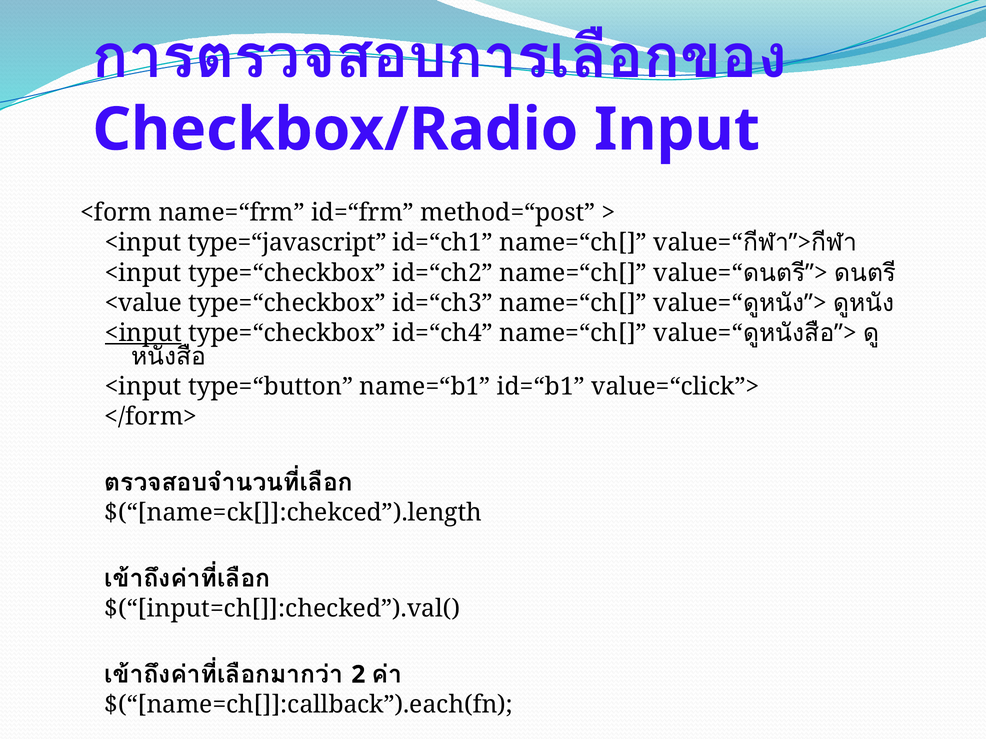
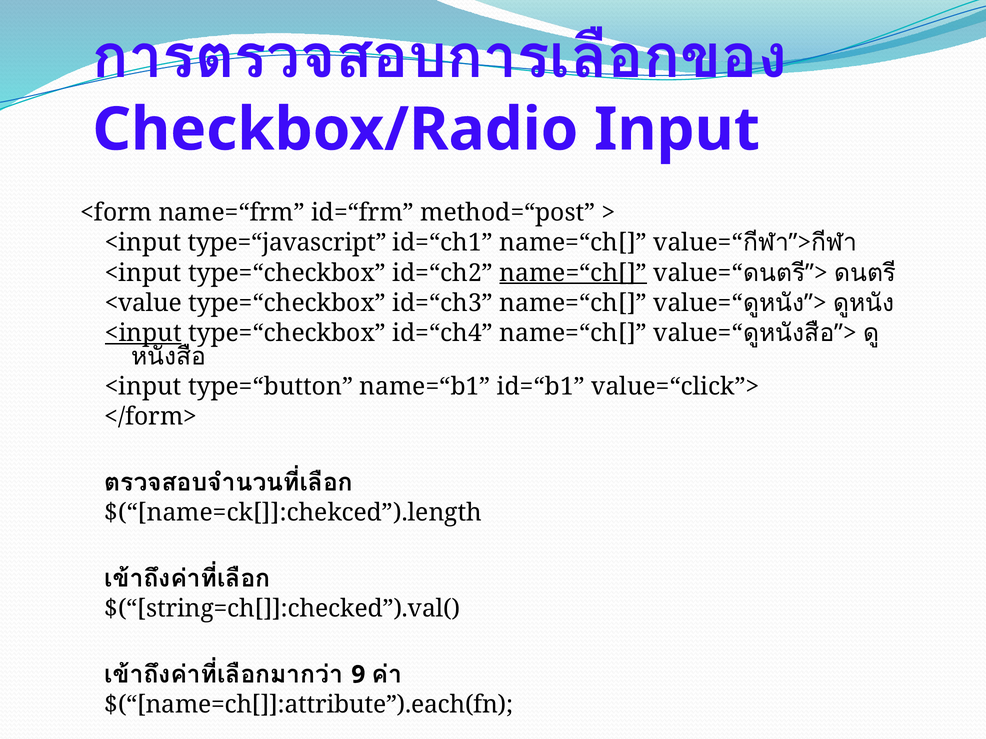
name=“ch[ underline: none -> present (573, 273)
$(“[input=ch[]]:checked”).val(: $(“[input=ch[]]:checked”).val( -> $(“[string=ch[]]:checked”).val( (282, 609)
2: 2 -> 9 (358, 675)
$(“[name=ch[]]:callback”).each(fn: $(“[name=ch[]]:callback”).each(fn -> $(“[name=ch[]]:attribute”).each(fn (309, 705)
